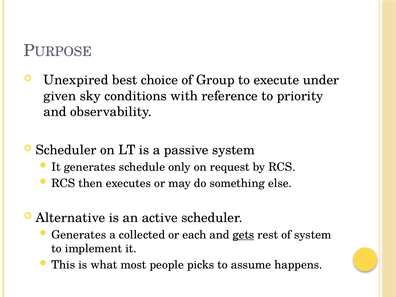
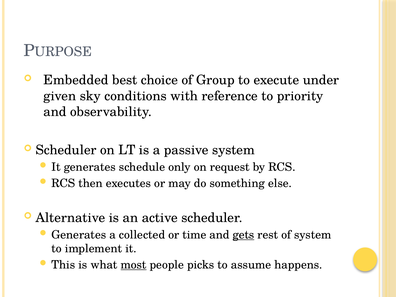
Unexpired: Unexpired -> Embedded (76, 80)
each: each -> time (194, 235)
most underline: none -> present (134, 265)
